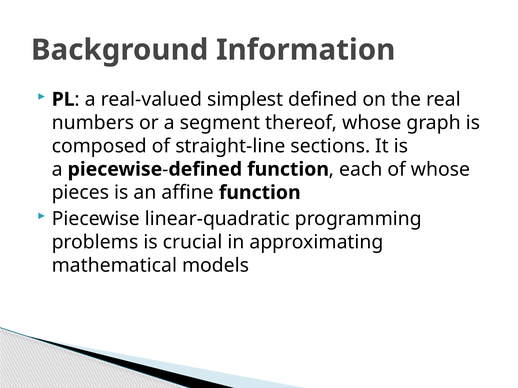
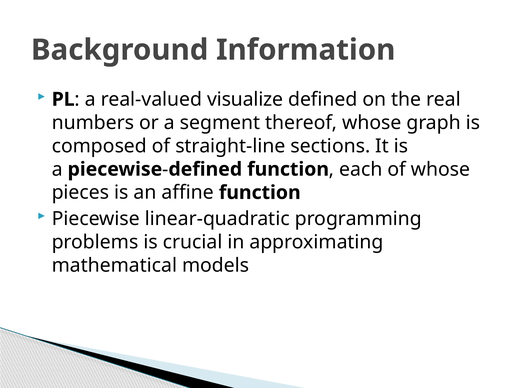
simplest: simplest -> visualize (245, 99)
